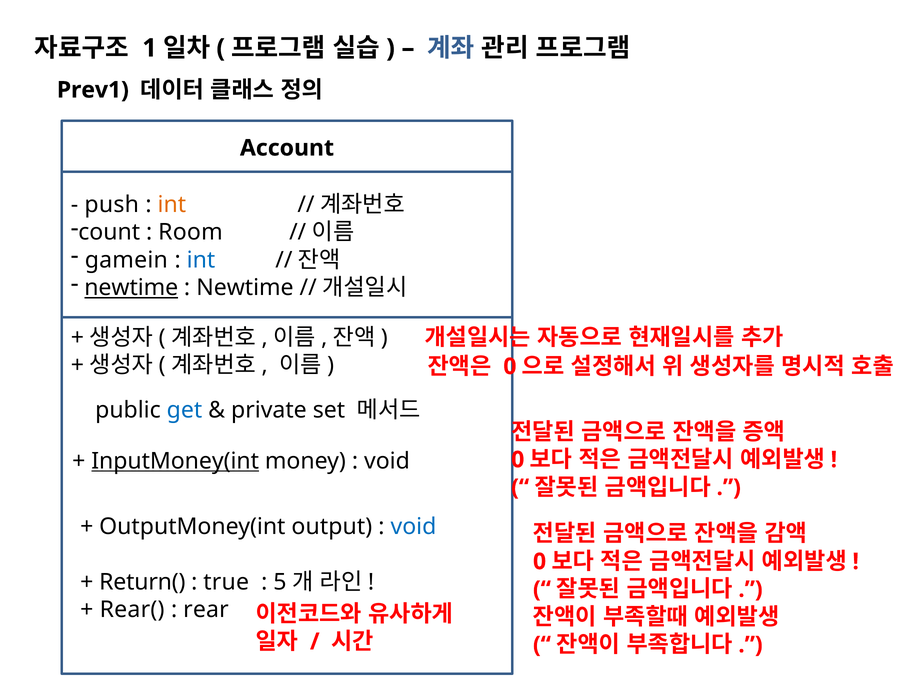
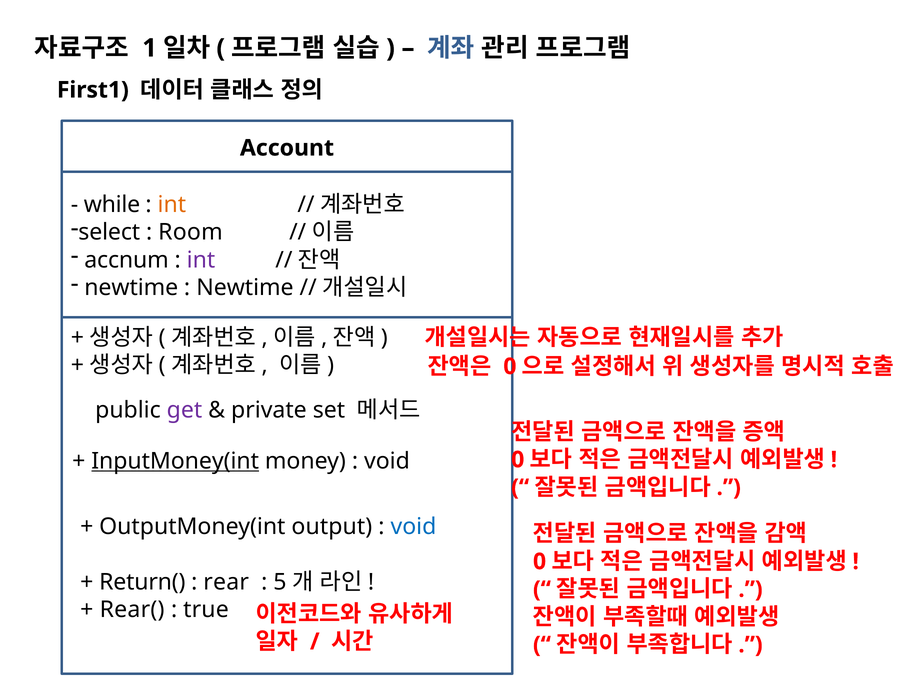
Prev1: Prev1 -> First1 (93, 90)
push: push -> while (112, 204)
count: count -> select (109, 232)
gamein: gamein -> accnum (127, 260)
int colour: blue -> purple (201, 260)
newtime underline: present -> none (131, 287)
get colour: blue -> purple (184, 410)
true: true -> rear (226, 581)
rear: rear -> true (206, 609)
